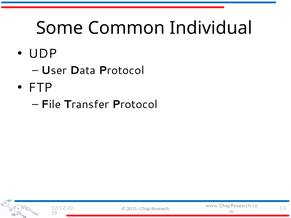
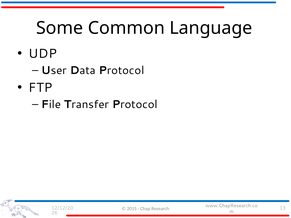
Individual: Individual -> Language (211, 28)
